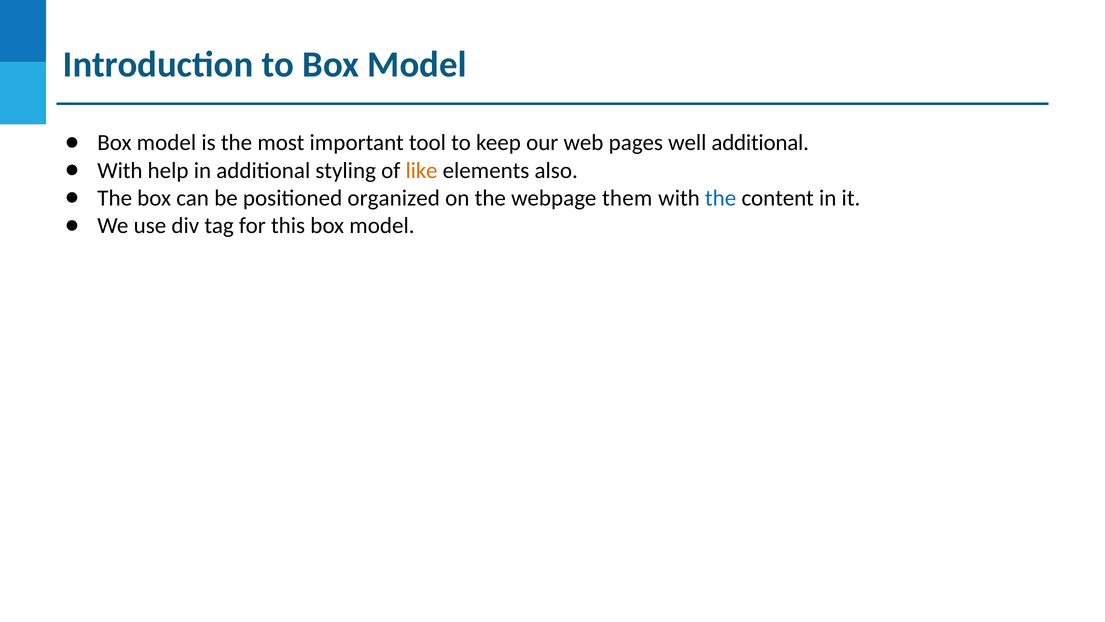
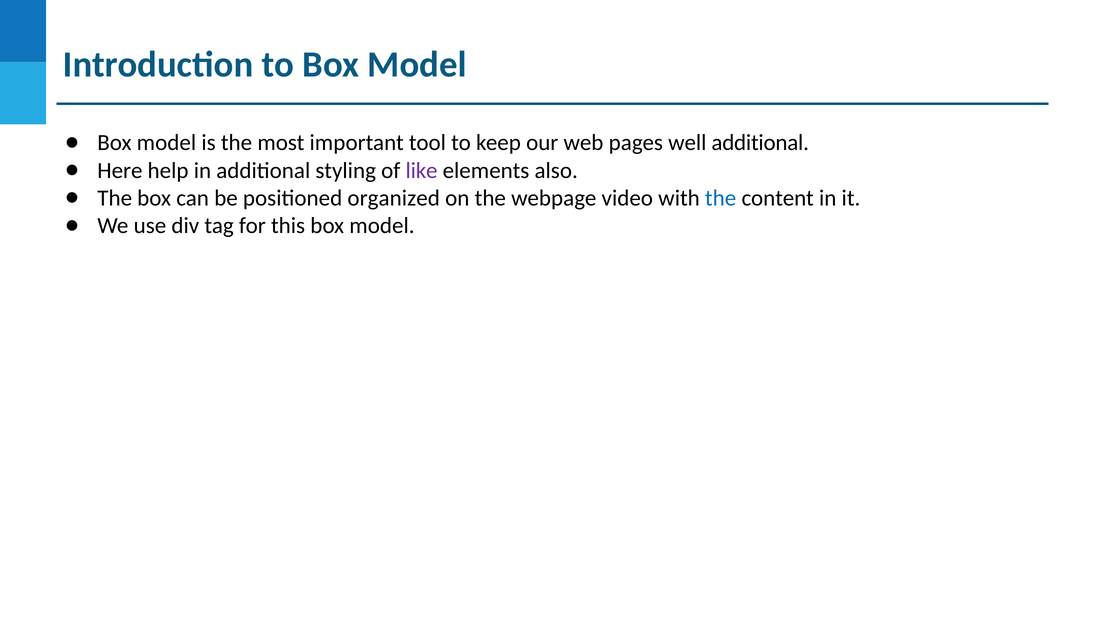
With: With -> Here (120, 170)
like colour: orange -> purple (422, 170)
them: them -> video (627, 198)
